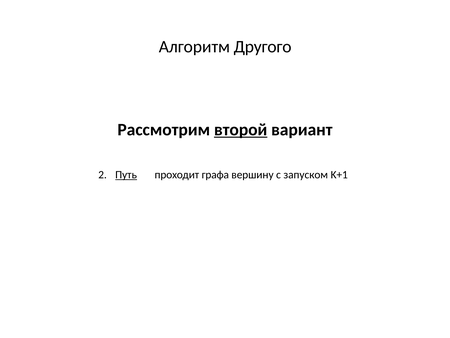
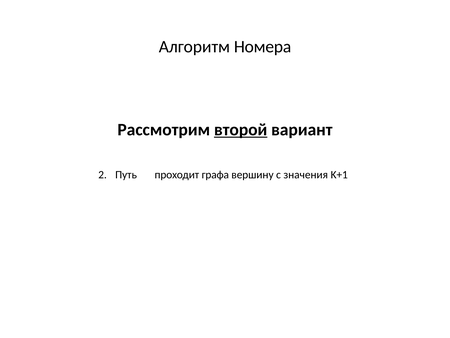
Другого: Другого -> Номера (263, 47)
Путь underline: present -> none (126, 174)
запуском: запуском -> значения (306, 174)
